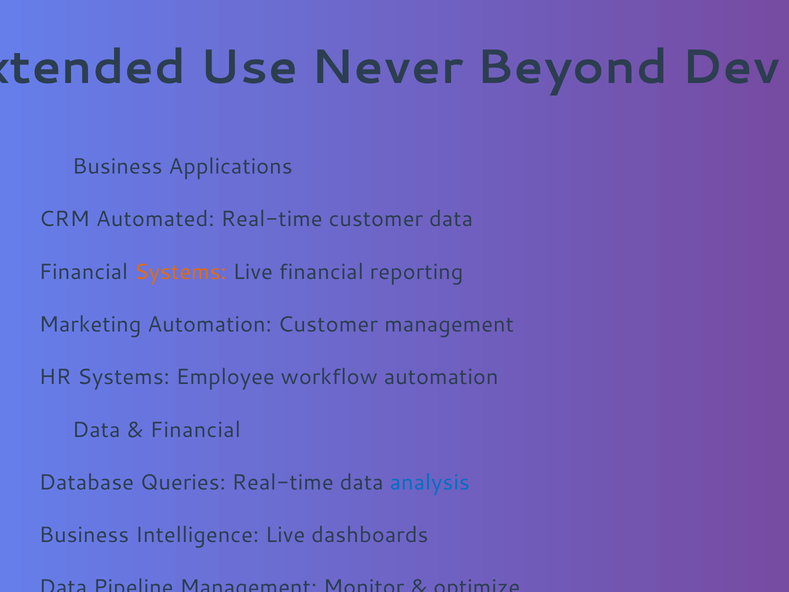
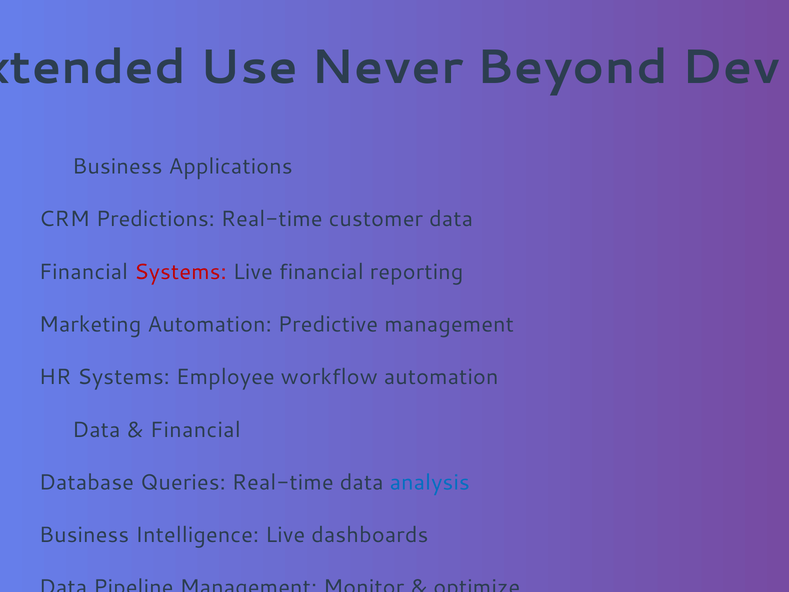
CRM Automated: Automated -> Predictions (155, 219)
Systems colour: orange -> red (180, 272)
Automation Customer: Customer -> Predictive (328, 324)
